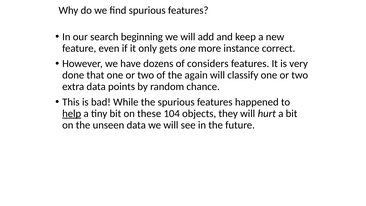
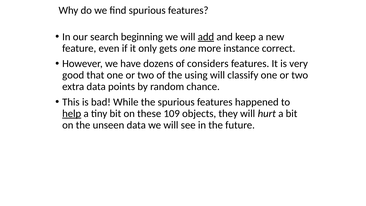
add underline: none -> present (206, 37)
done: done -> good (73, 75)
again: again -> using (196, 75)
104: 104 -> 109 (172, 113)
